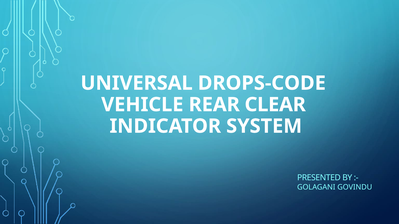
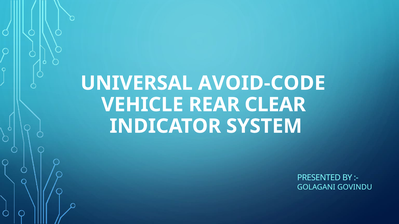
DROPS-CODE: DROPS-CODE -> AVOID-CODE (262, 83)
